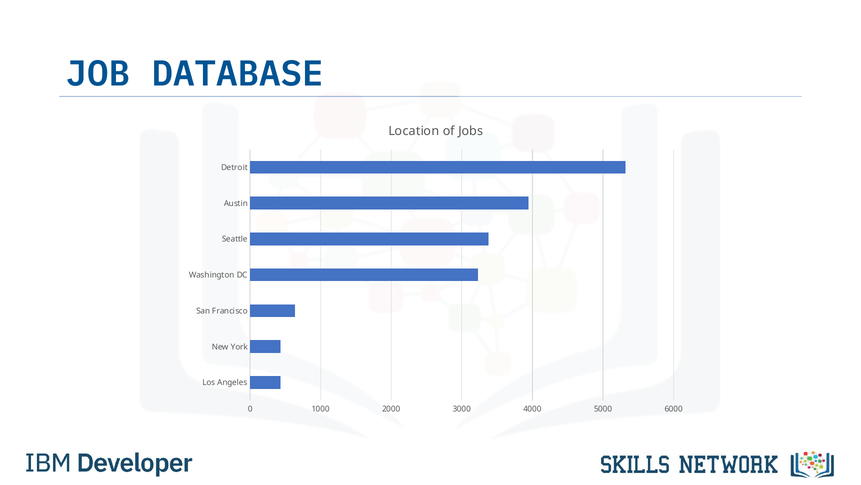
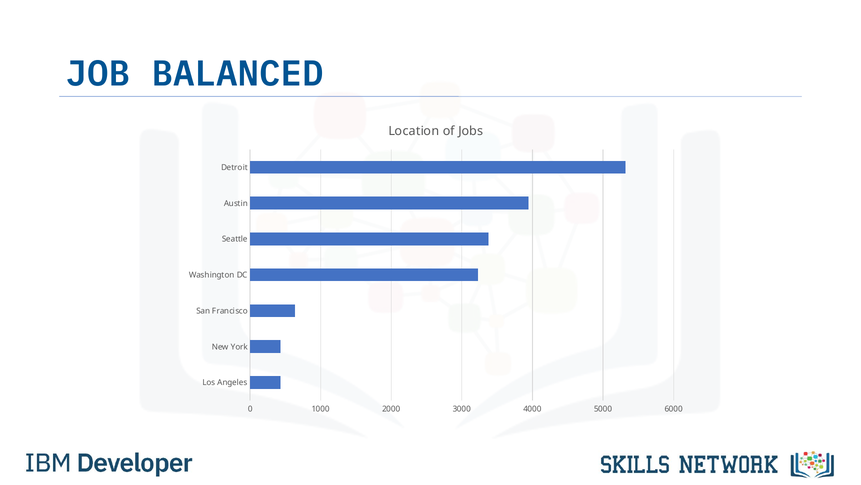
DATABASE: DATABASE -> BALANCED (238, 74)
